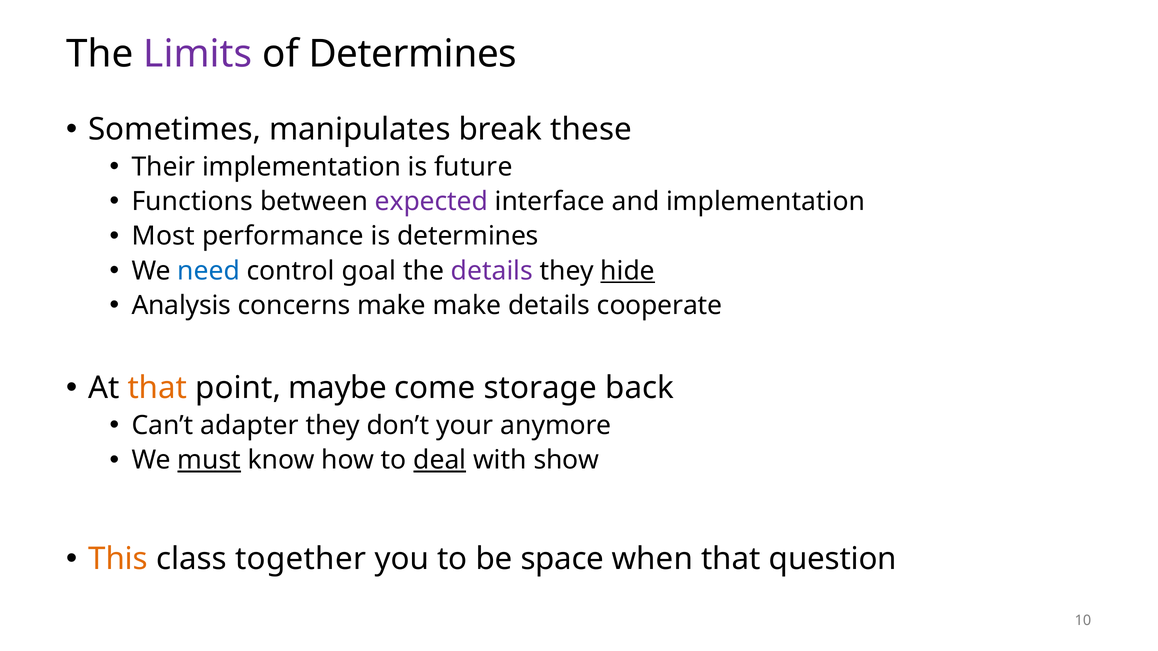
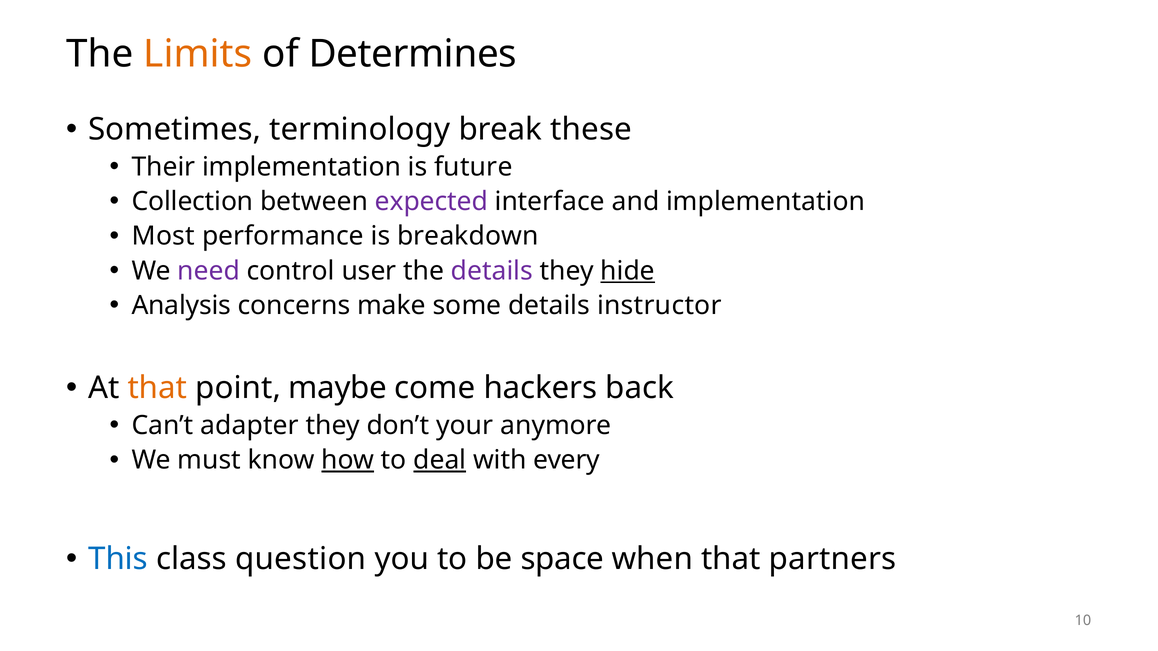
Limits colour: purple -> orange (198, 54)
manipulates: manipulates -> terminology (360, 130)
Functions: Functions -> Collection (192, 202)
is determines: determines -> breakdown (468, 236)
need colour: blue -> purple (209, 271)
goal: goal -> user (369, 271)
make make: make -> some (467, 306)
cooperate: cooperate -> instructor (659, 306)
storage: storage -> hackers (540, 388)
must underline: present -> none (209, 460)
how underline: none -> present (348, 460)
show: show -> every (567, 460)
This colour: orange -> blue (118, 559)
together: together -> question (301, 559)
question: question -> partners (833, 559)
